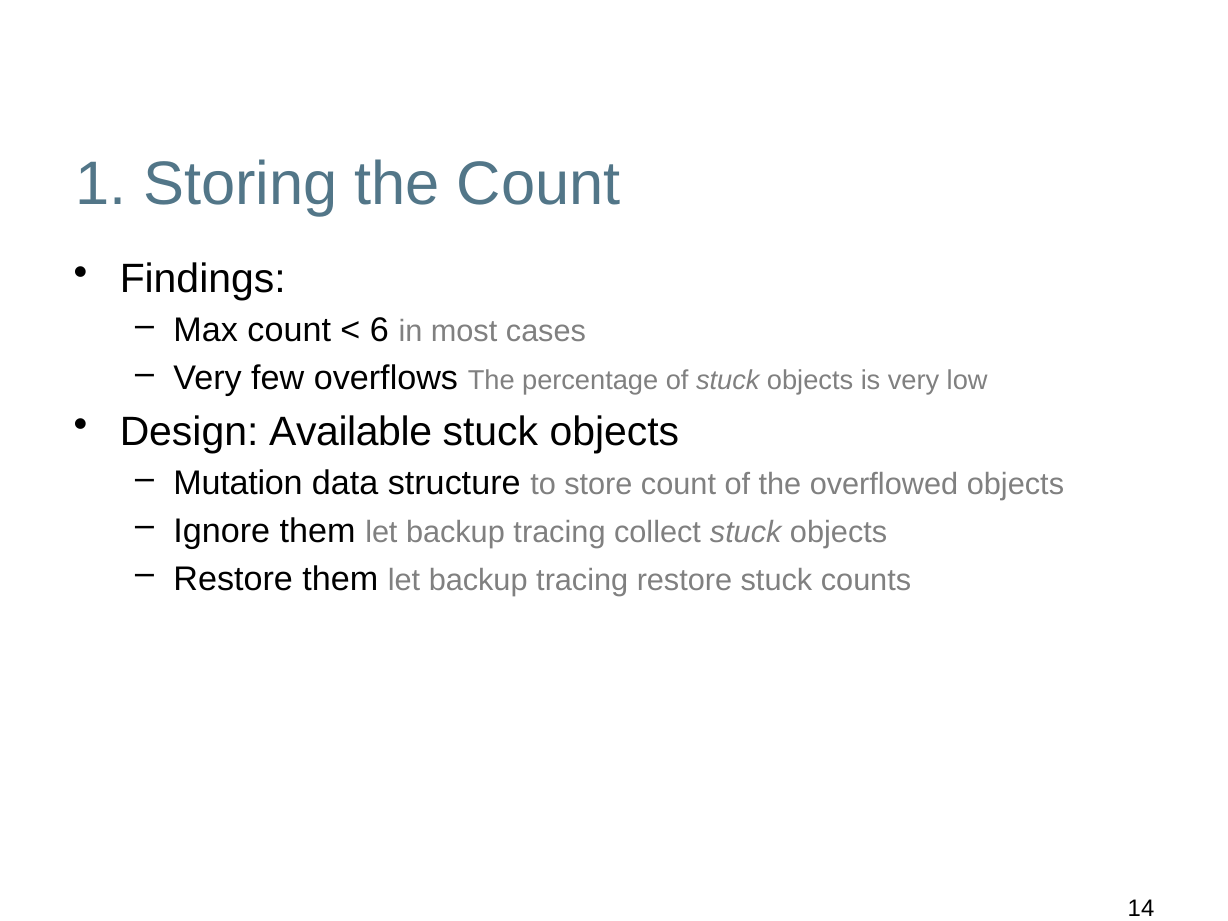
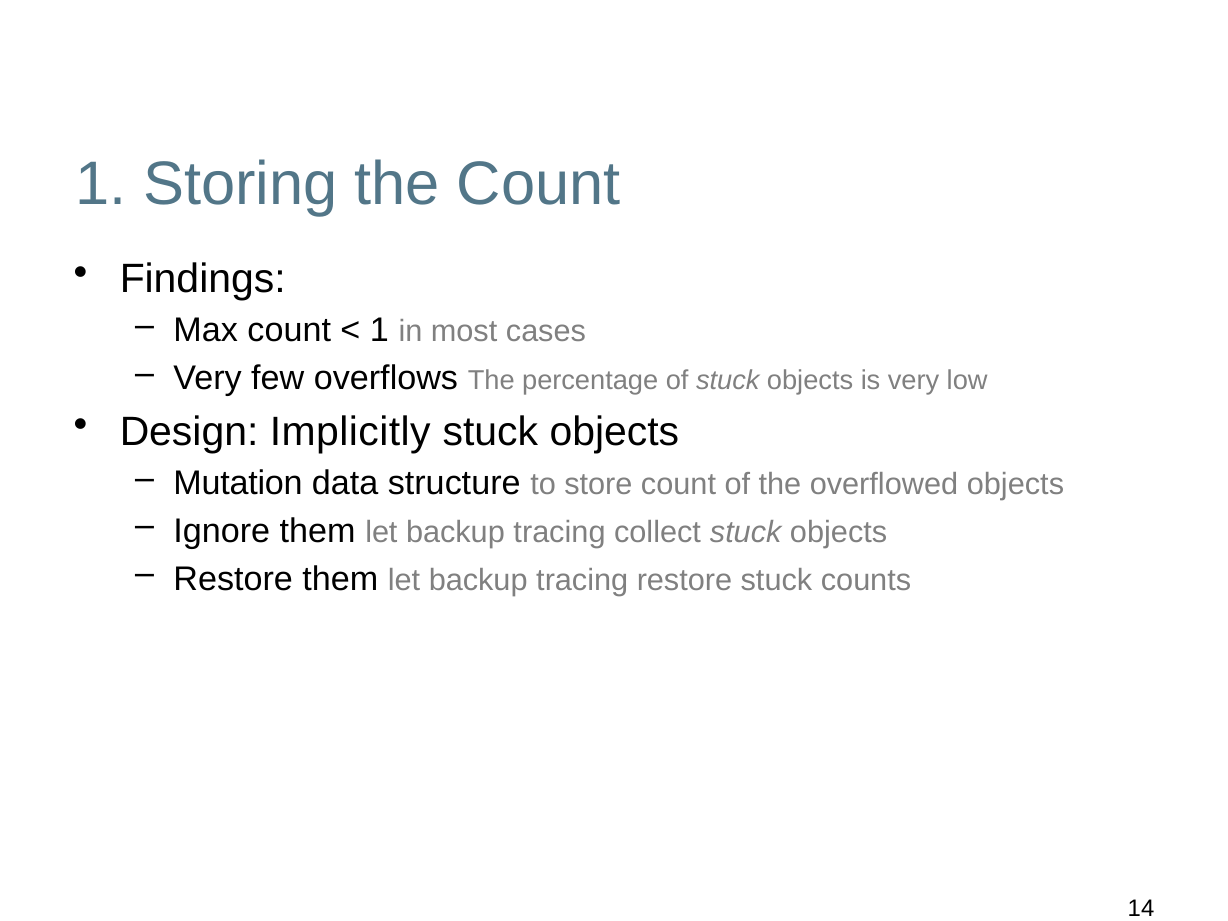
6: 6 -> 1 (379, 331)
Available: Available -> Implicitly (350, 432)
